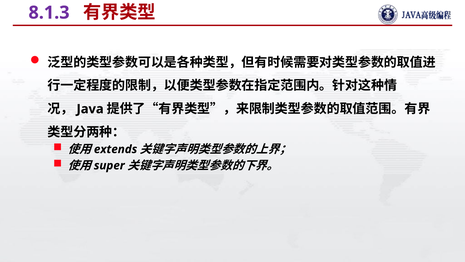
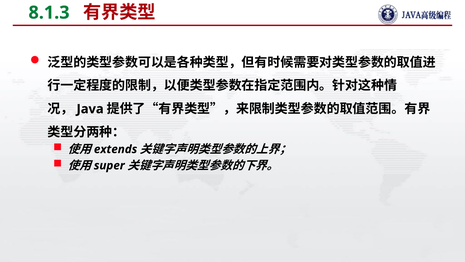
8.1.3 colour: purple -> green (49, 13)
